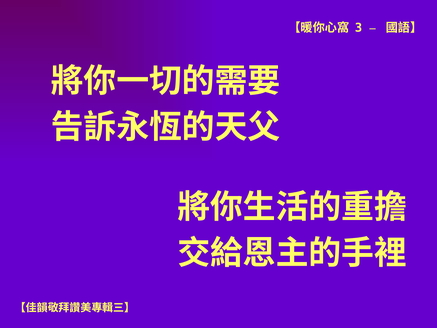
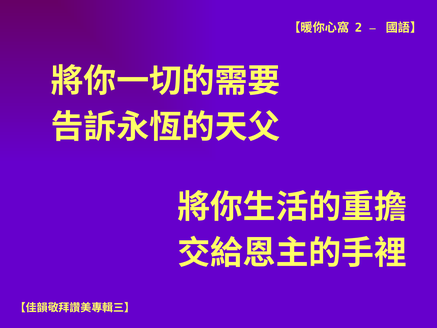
3: 3 -> 2 (359, 28)
